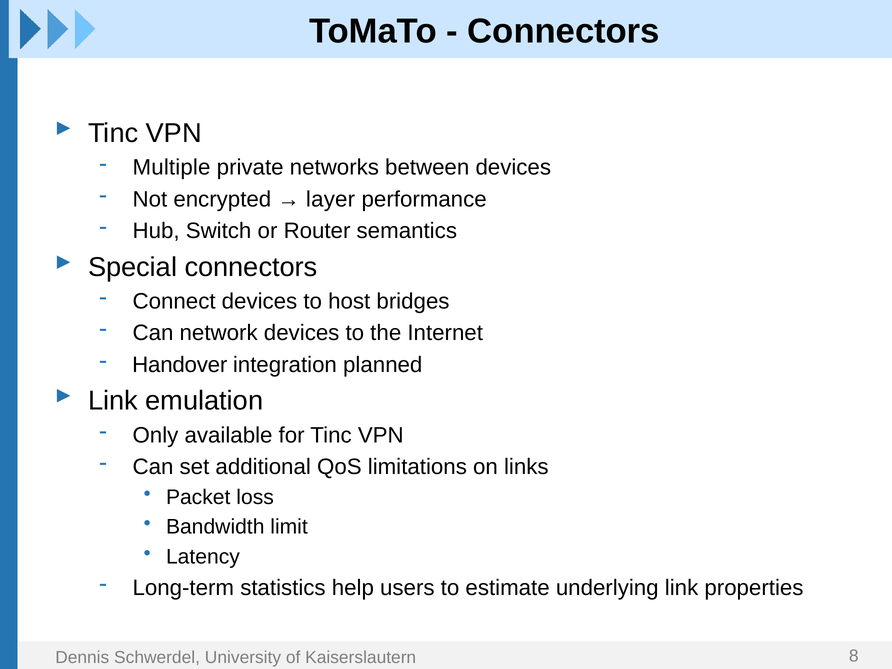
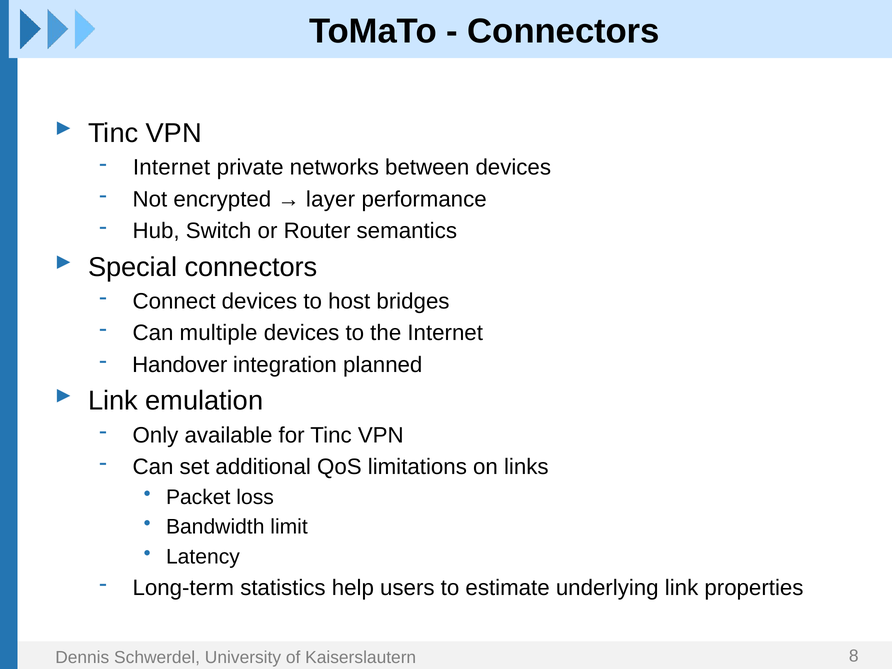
Multiple: Multiple -> Internet (171, 168)
network: network -> multiple (219, 333)
